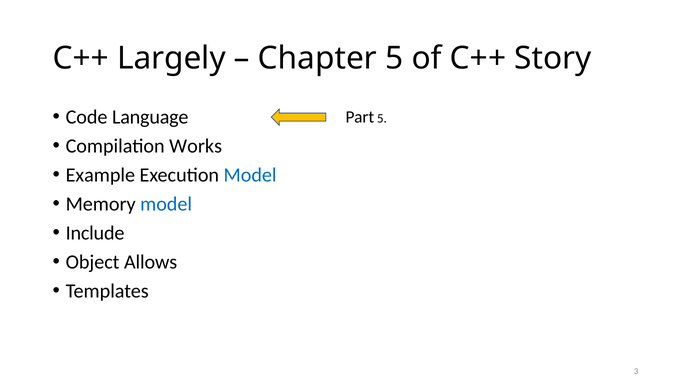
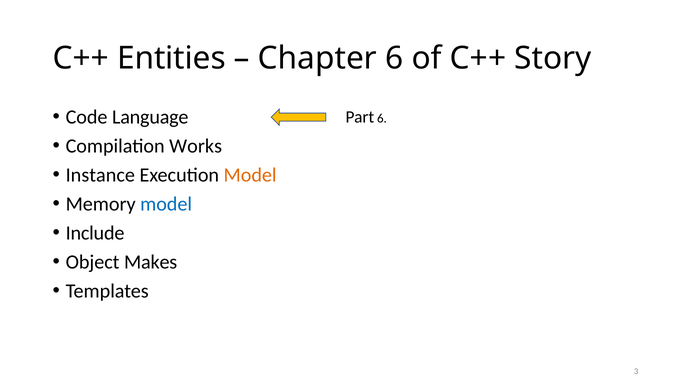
Largely: Largely -> Entities (171, 58)
Chapter 5: 5 -> 6 (394, 58)
Part 5: 5 -> 6 (382, 118)
Example: Example -> Instance (100, 175)
Model colour: blue -> orange (250, 175)
Allows: Allows -> Makes (151, 262)
